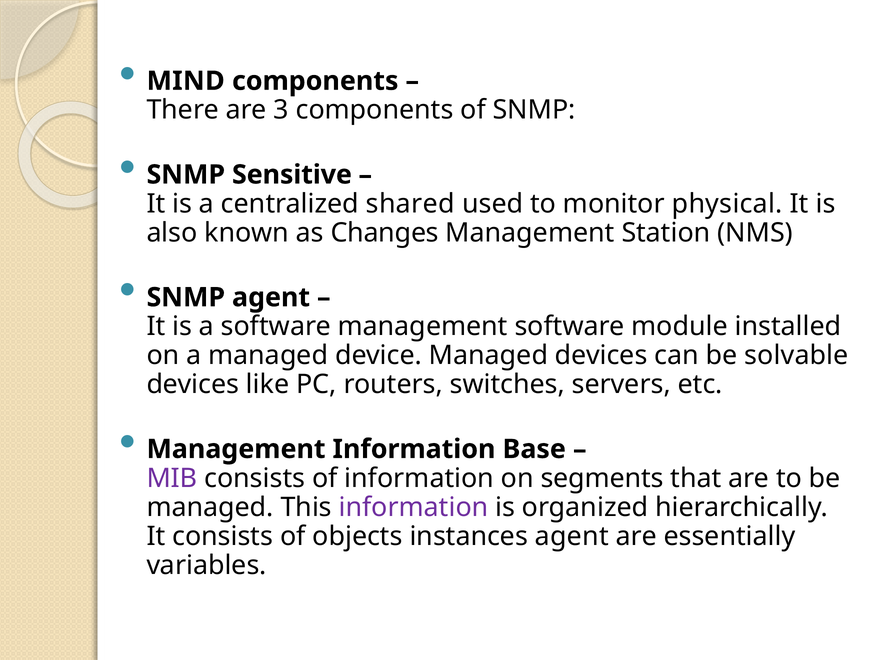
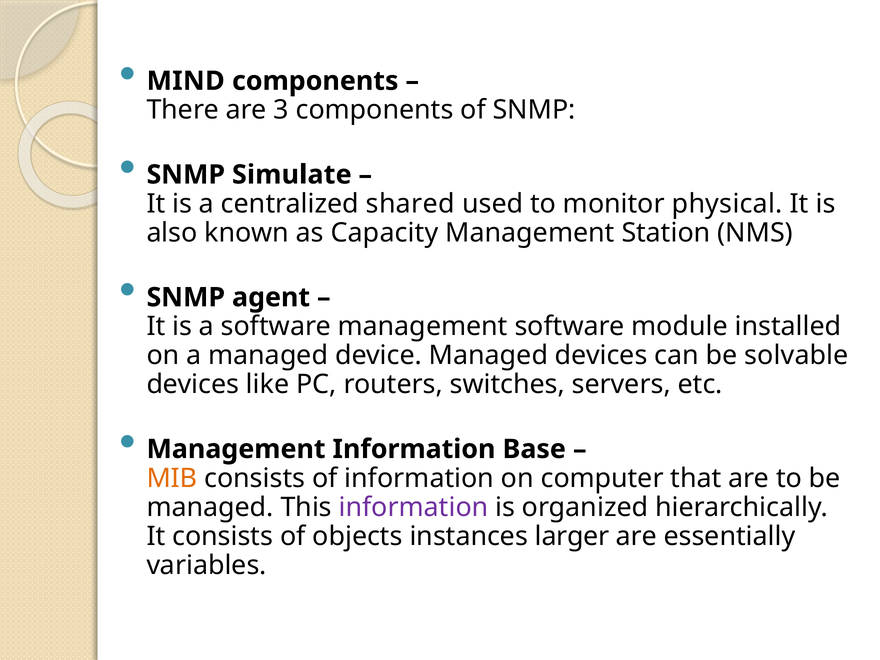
Sensitive: Sensitive -> Simulate (292, 175)
Changes: Changes -> Capacity (384, 233)
MIB colour: purple -> orange (172, 478)
segments: segments -> computer (602, 478)
instances agent: agent -> larger (572, 536)
